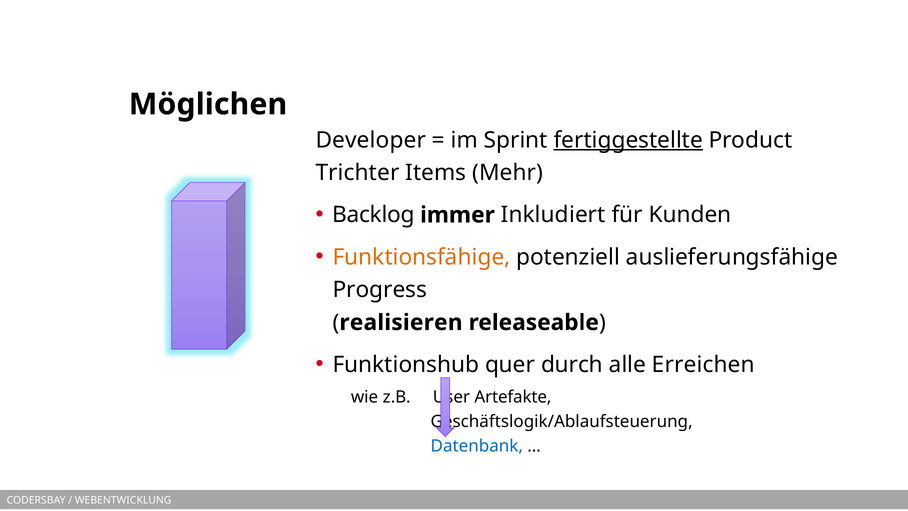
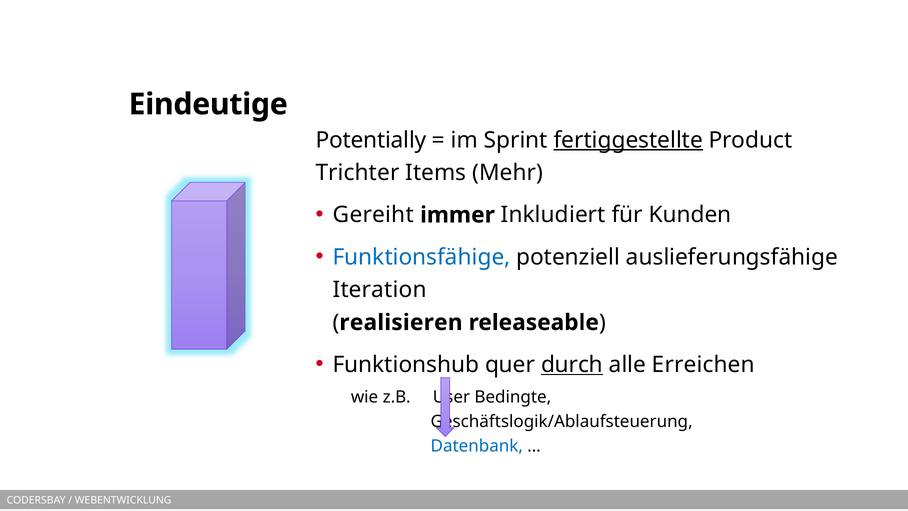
Möglichen: Möglichen -> Eindeutige (208, 104)
Developer: Developer -> Potentially (371, 140)
Backlog: Backlog -> Gereiht (373, 215)
Funktionsfähige colour: orange -> blue (422, 257)
Progress: Progress -> Iteration (380, 290)
durch underline: none -> present (572, 365)
Artefakte: Artefakte -> Bedingte (513, 397)
